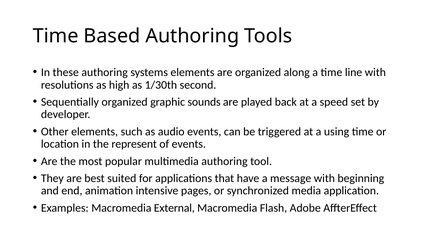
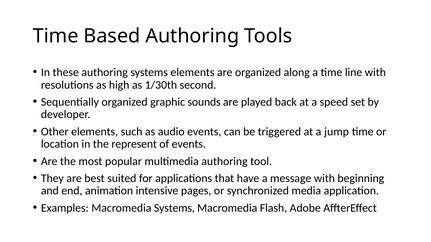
using: using -> jump (337, 132)
Macromedia External: External -> Systems (174, 208)
